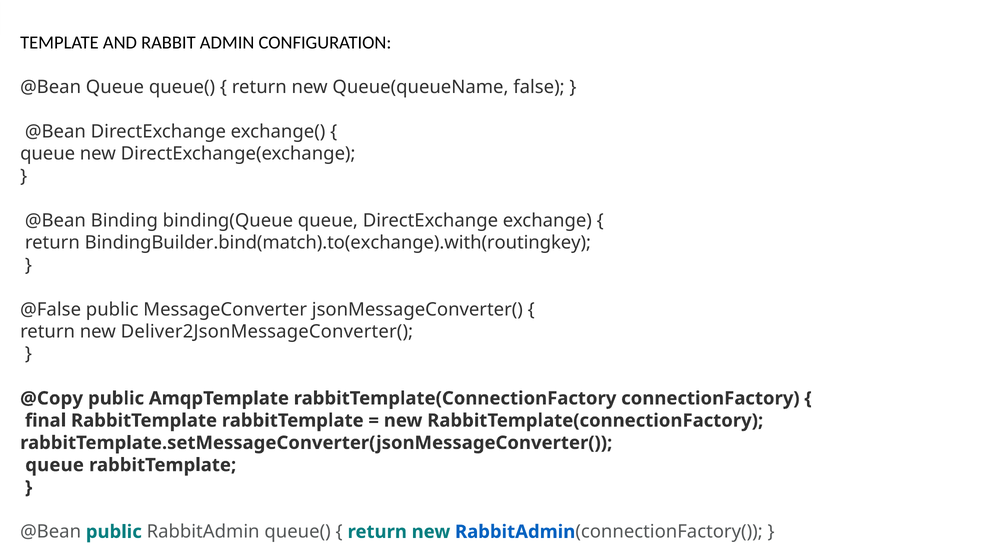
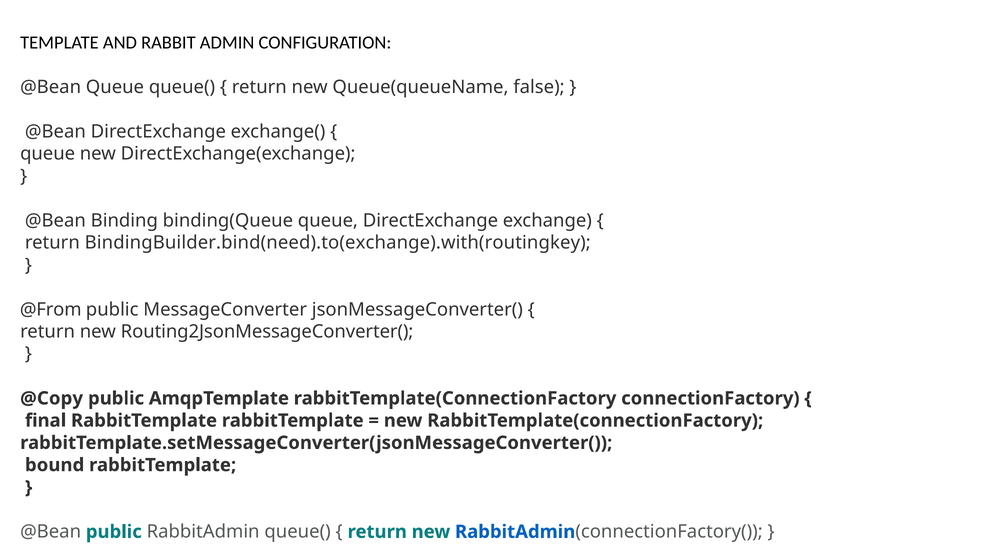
BindingBuilder.bind(match).to(exchange).with(routingkey: BindingBuilder.bind(match).to(exchange).with(routingkey -> BindingBuilder.bind(need).to(exchange).with(routingkey (338, 243)
@False: @False -> @From (51, 309)
Deliver2JsonMessageConverter(: Deliver2JsonMessageConverter( -> Routing2JsonMessageConverter( (267, 331)
queue: queue -> bound (55, 465)
